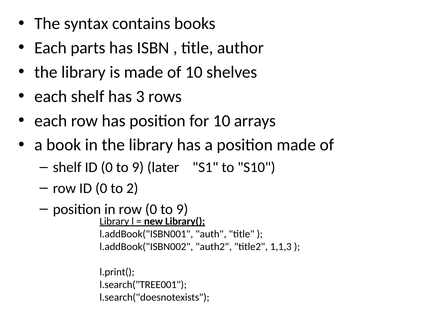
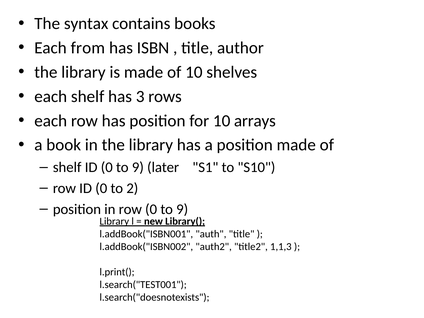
parts: parts -> from (88, 48)
l.search("TREE001: l.search("TREE001 -> l.search("TEST001 (143, 285)
